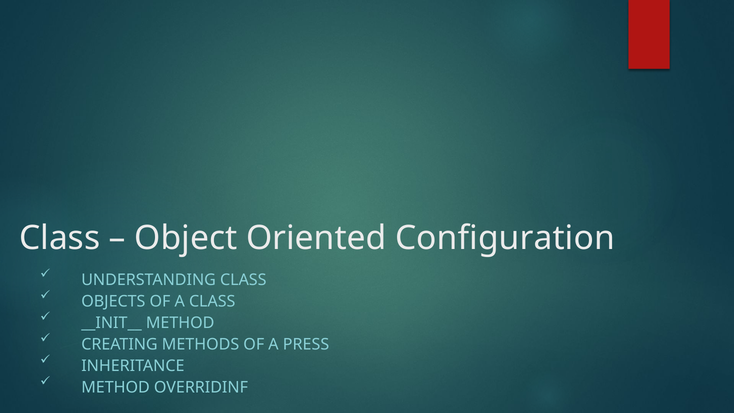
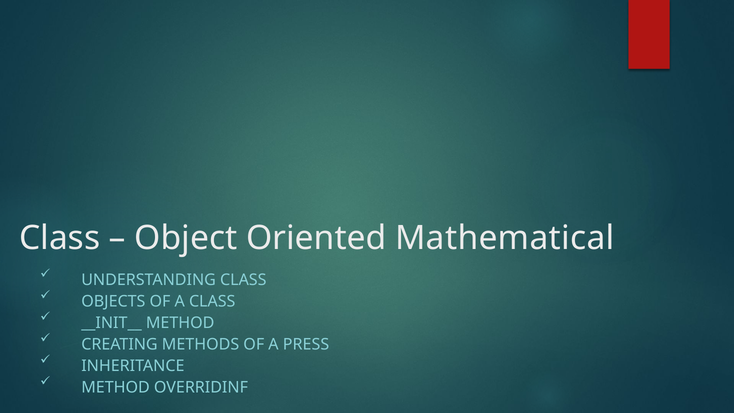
Configuration: Configuration -> Mathematical (505, 238)
